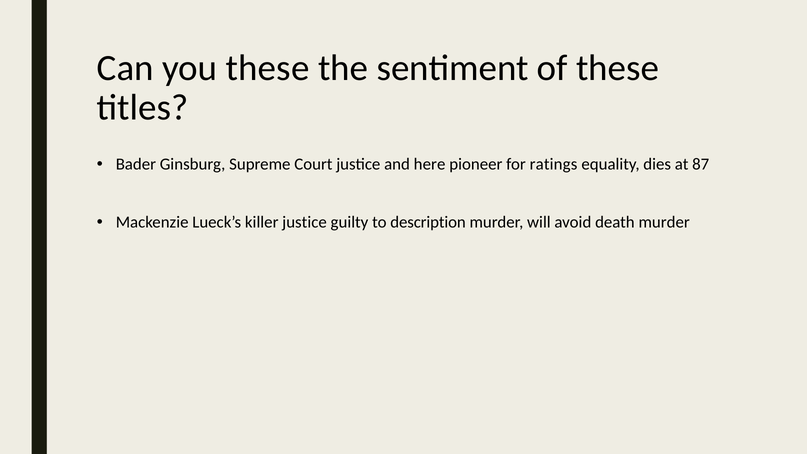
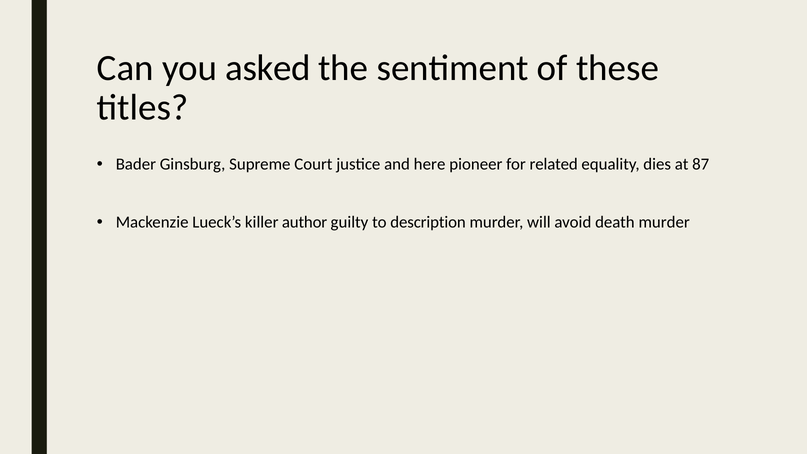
you these: these -> asked (268, 68)
ratings: ratings -> related (554, 164)
killer justice: justice -> author (305, 222)
